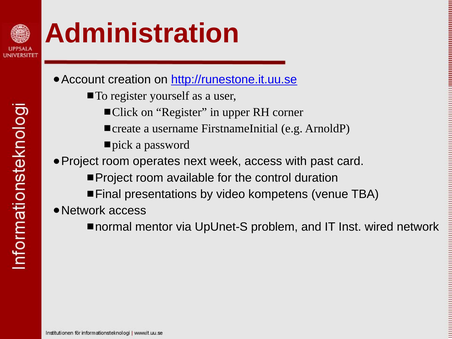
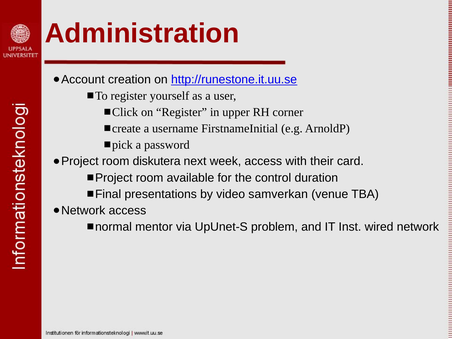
operates: operates -> diskutera (157, 161)
past: past -> their (322, 161)
kompetens: kompetens -> samverkan (278, 194)
